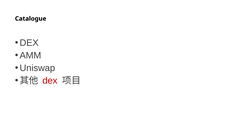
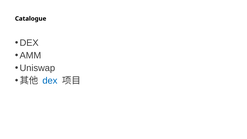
dex colour: red -> blue (50, 81)
